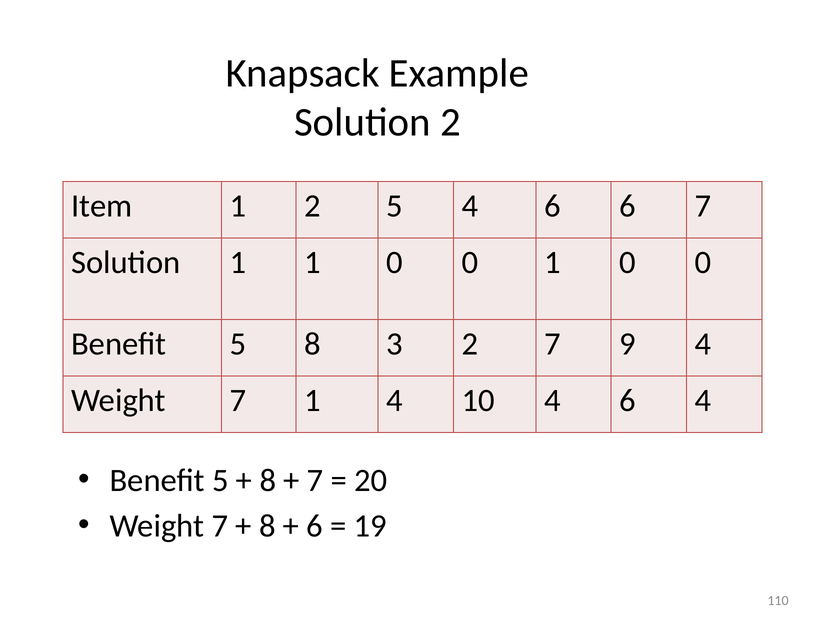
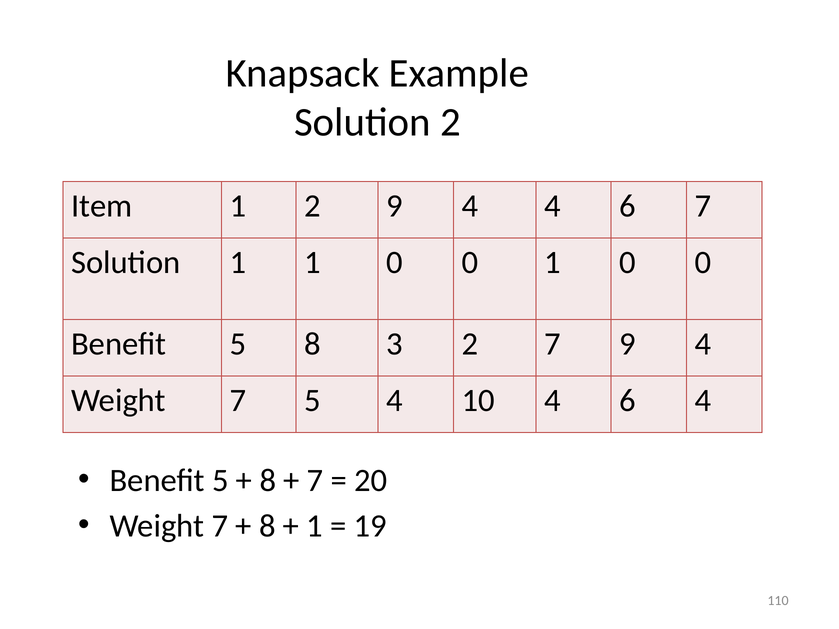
2 5: 5 -> 9 (395, 206)
6: 6 -> 4 (553, 206)
7 1: 1 -> 5 (313, 401)
6: 6 -> 1 (315, 526)
